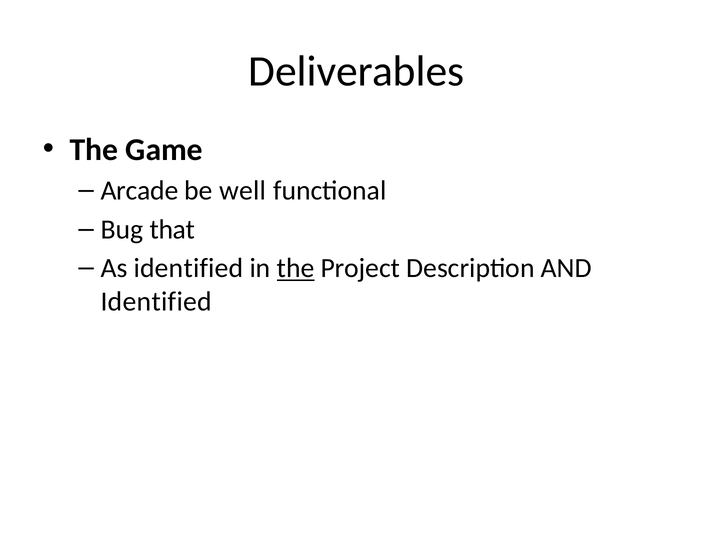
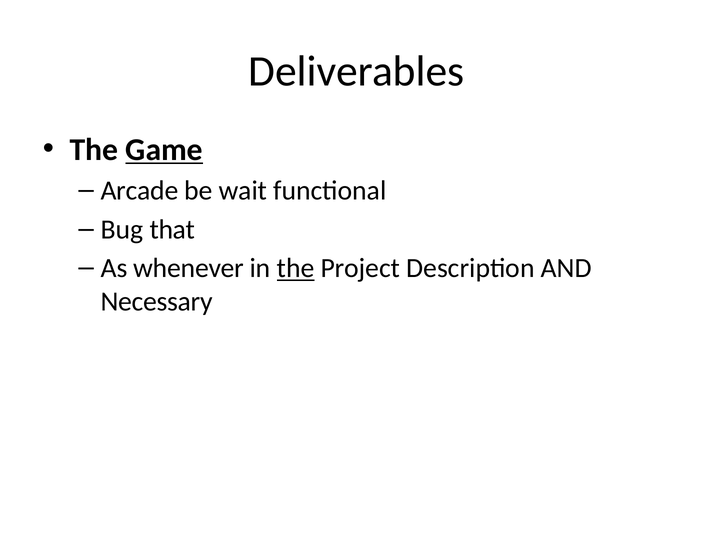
Game underline: none -> present (164, 150)
well: well -> wait (243, 191)
As identified: identified -> whenever (189, 268)
Identified: Identified -> Necessary (157, 302)
